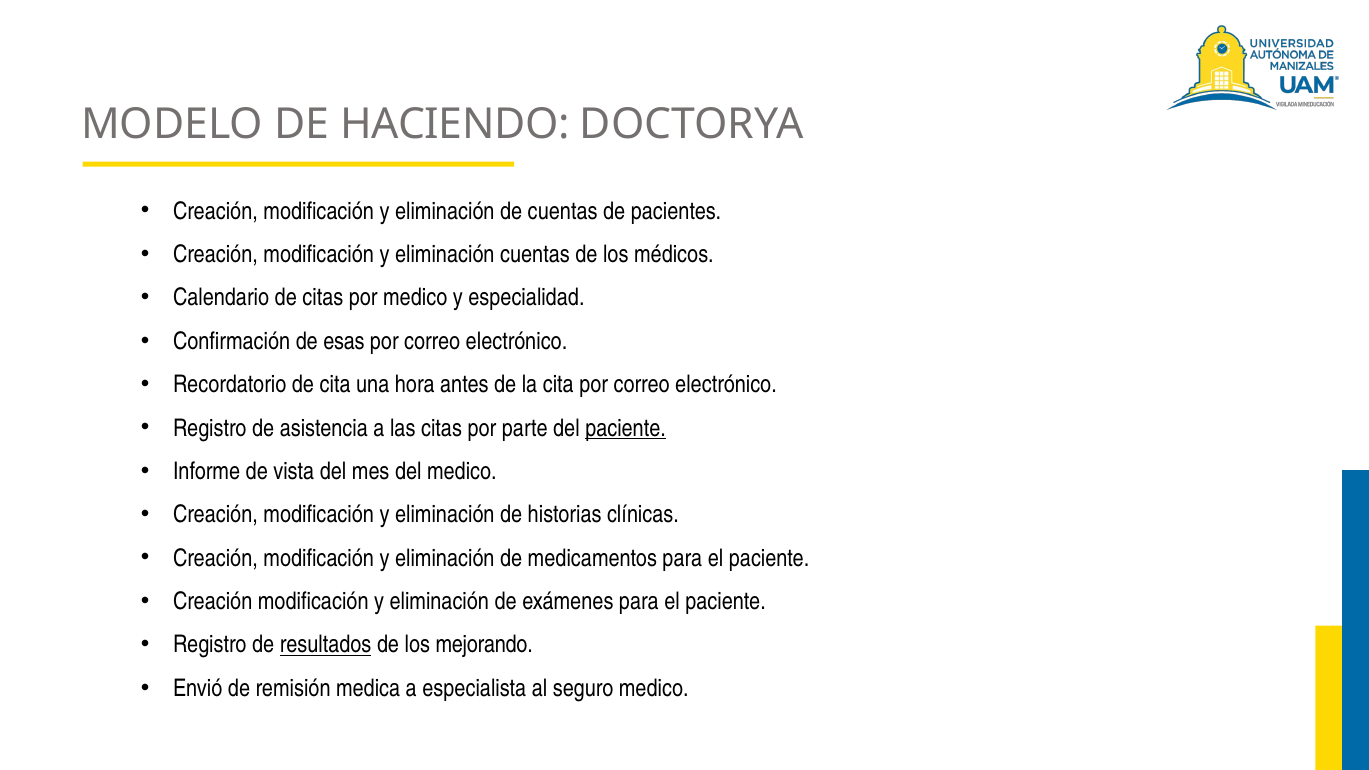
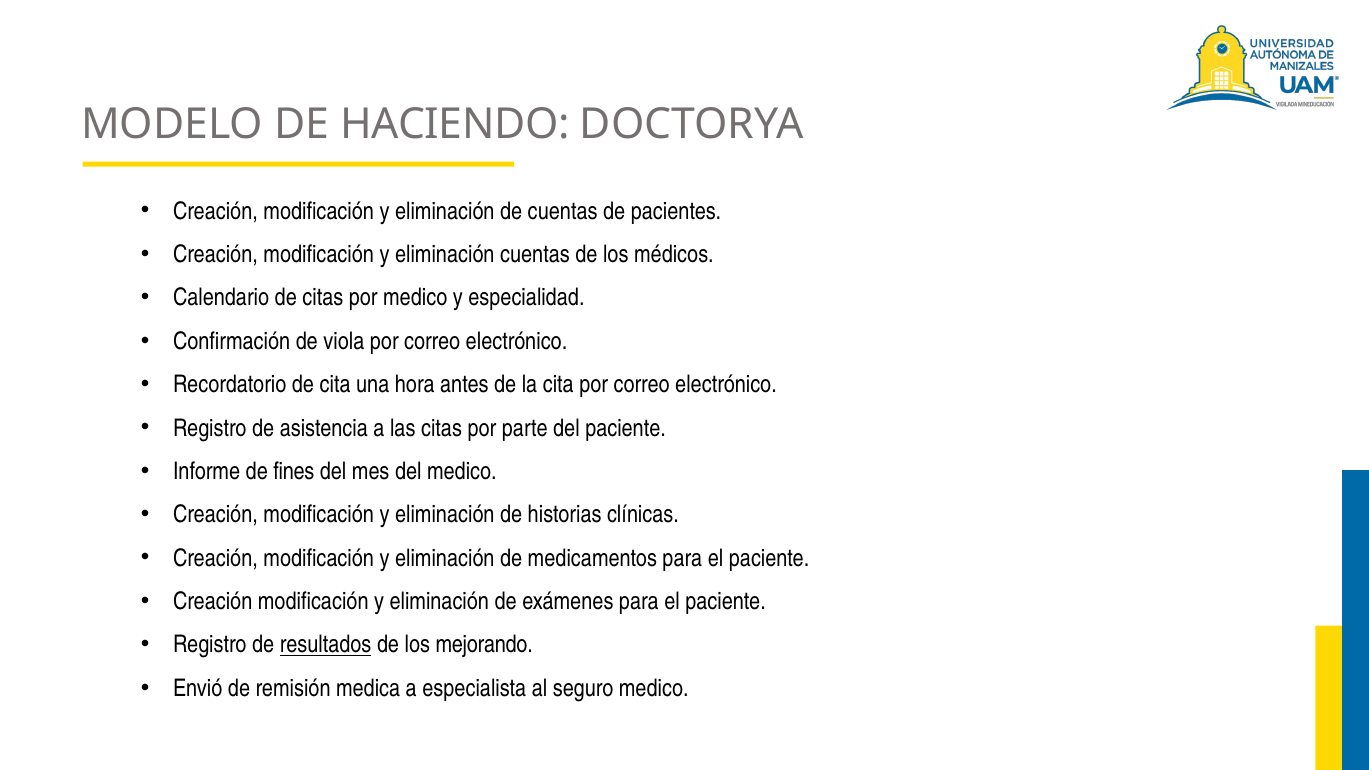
esas: esas -> viola (344, 341)
paciente underline: present -> none (626, 428)
vista: vista -> fines (294, 471)
